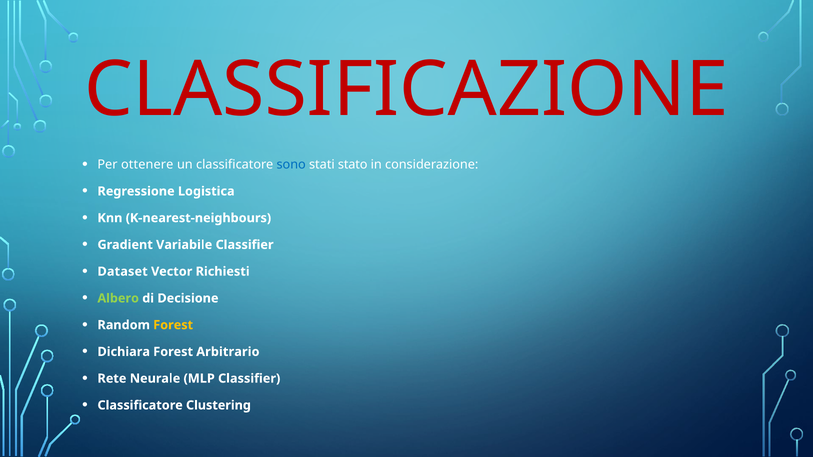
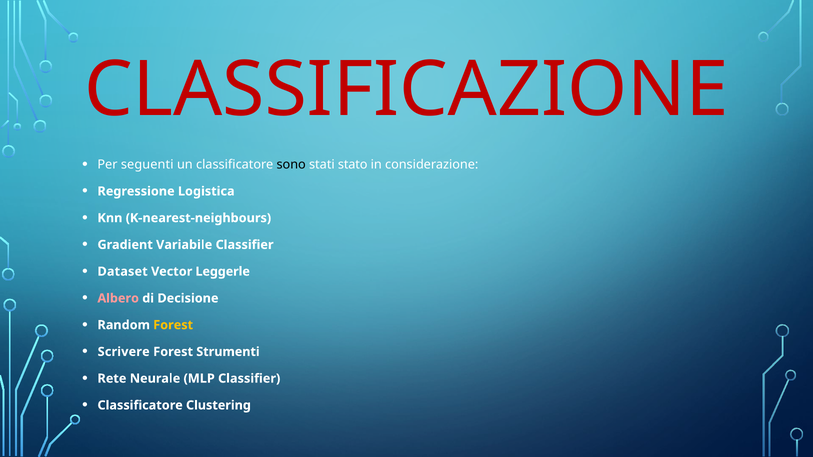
ottenere: ottenere -> seguenti (147, 165)
sono colour: blue -> black (291, 165)
Richiesti: Richiesti -> Leggerle (223, 272)
Albero colour: light green -> pink (118, 298)
Dichiara: Dichiara -> Scrivere (124, 352)
Arbitrario: Arbitrario -> Strumenti (228, 352)
